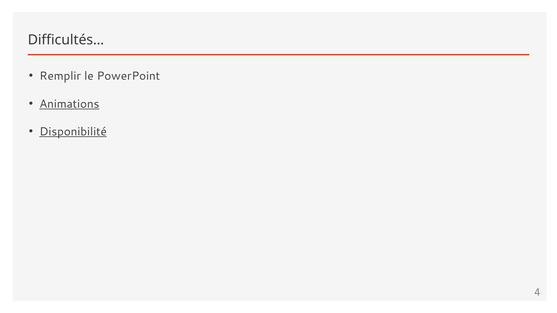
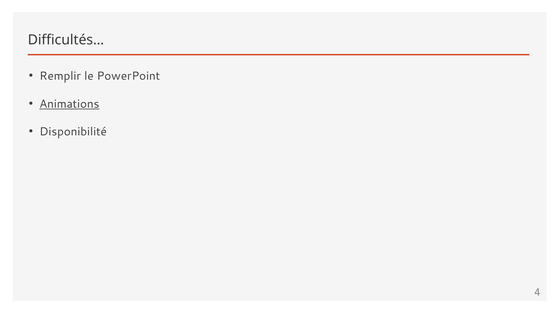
Disponibilité underline: present -> none (73, 132)
